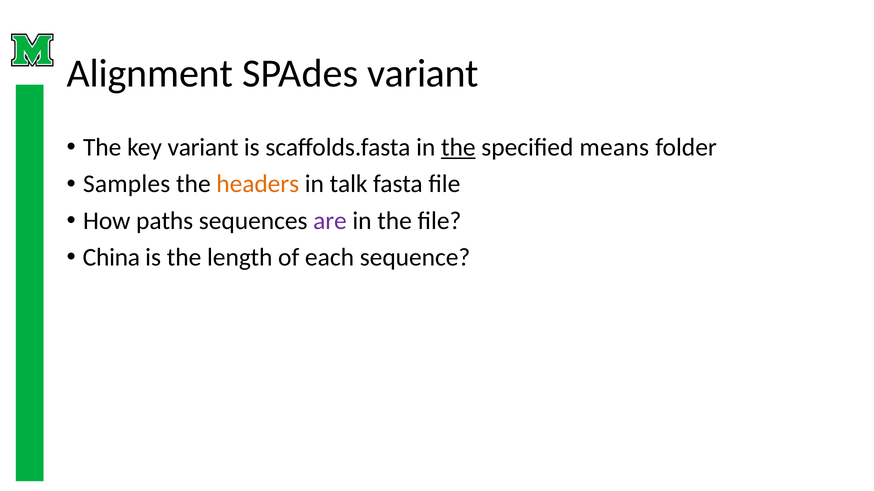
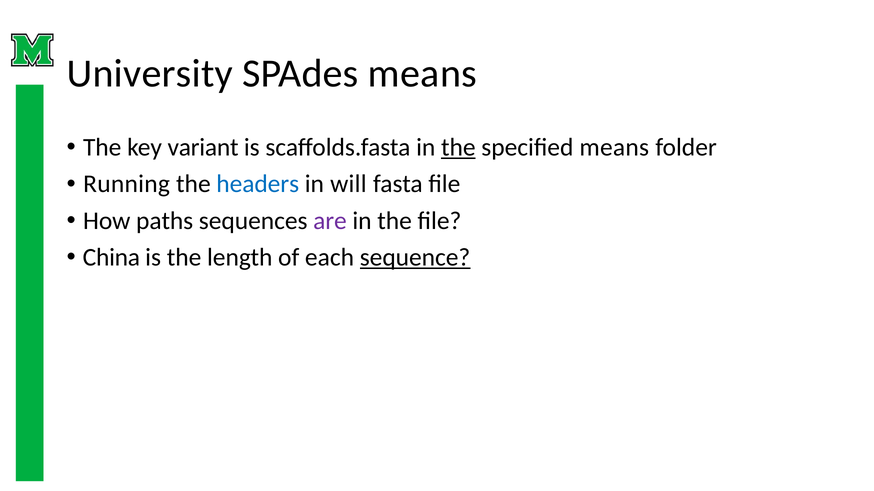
Alignment: Alignment -> University (150, 73)
SPAdes variant: variant -> means (422, 73)
Samples: Samples -> Running (127, 184)
headers colour: orange -> blue (258, 184)
talk: talk -> will (348, 184)
sequence underline: none -> present (415, 257)
